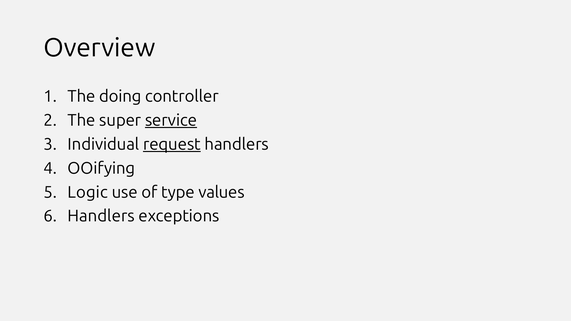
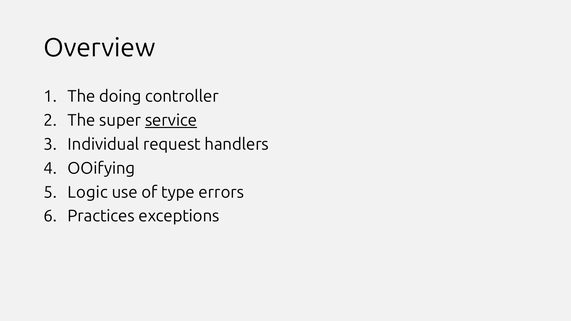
request underline: present -> none (172, 144)
values: values -> errors (221, 192)
Handlers: Handlers -> Practices (101, 216)
